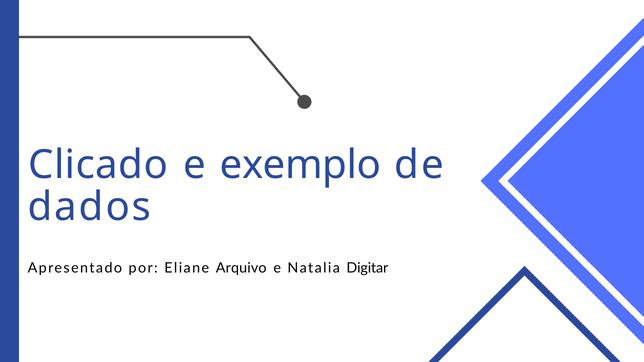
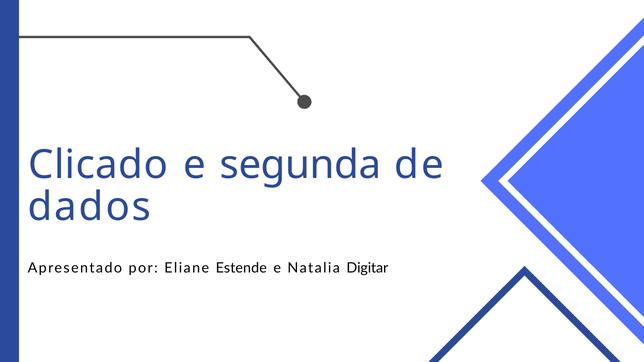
exemplo: exemplo -> segunda (300, 165)
Arquivo: Arquivo -> Estende (241, 268)
